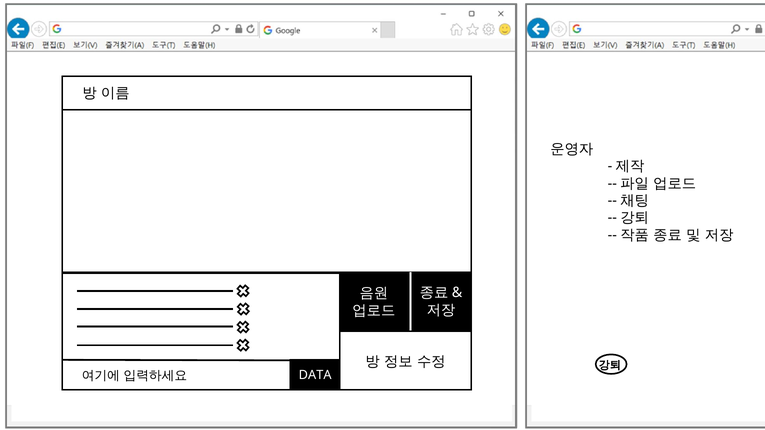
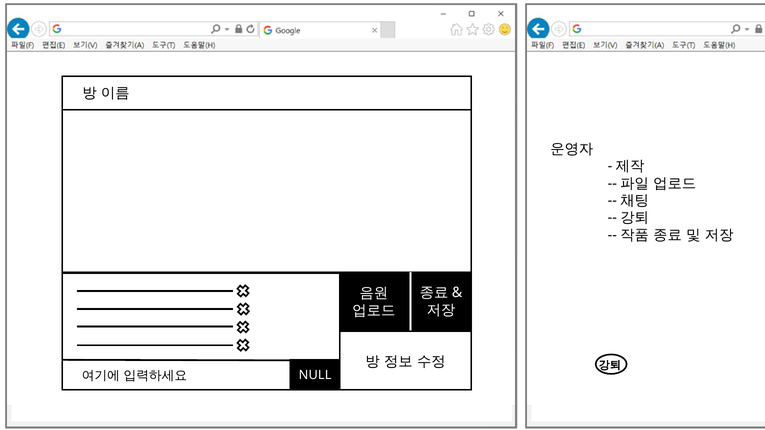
DATA: DATA -> NULL (315, 375)
